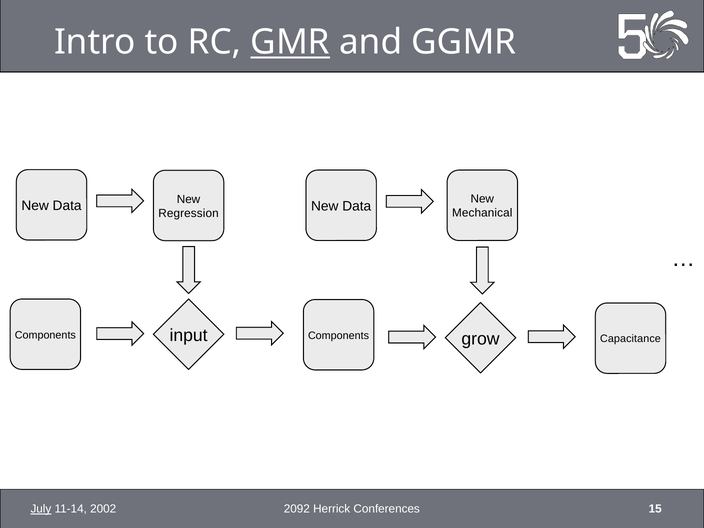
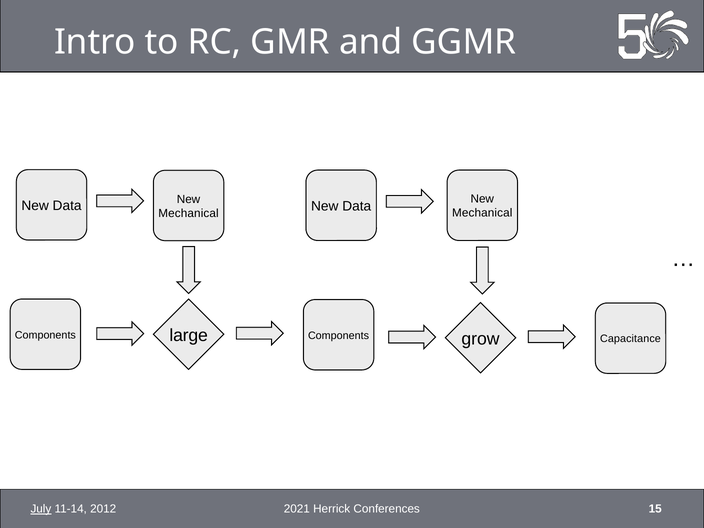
GMR underline: present -> none (290, 42)
Regression: Regression -> Mechanical (189, 213)
input: input -> large (189, 335)
2002: 2002 -> 2012 (103, 509)
2092: 2092 -> 2021 (297, 509)
